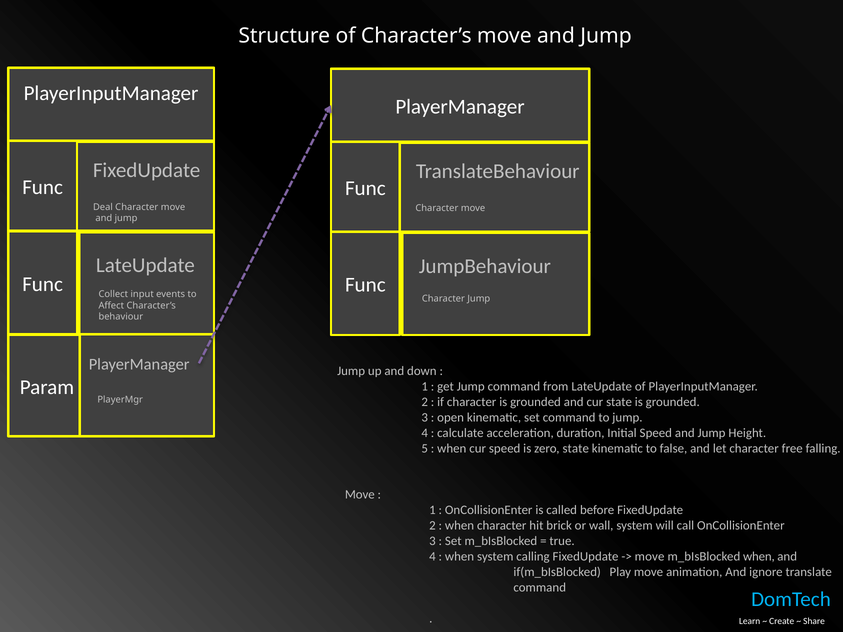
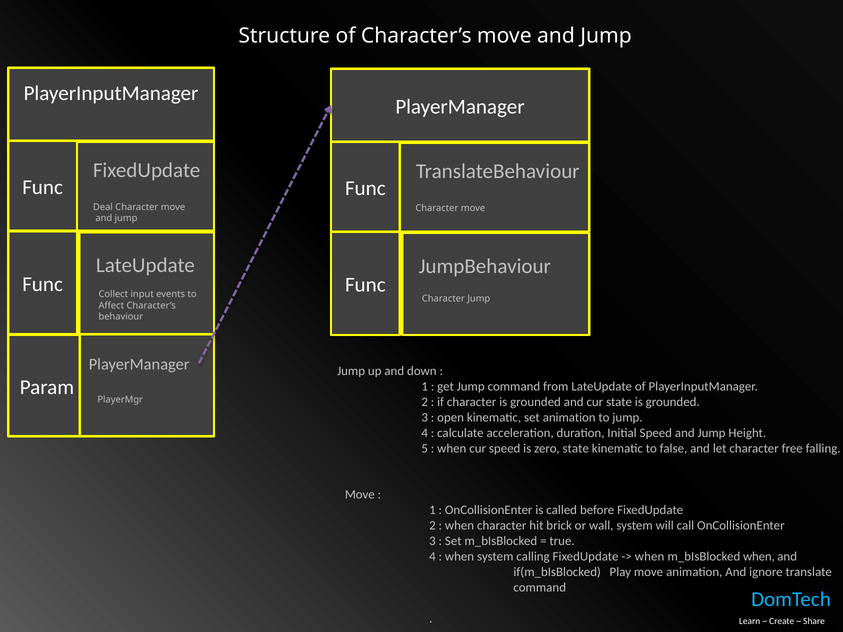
set command: command -> animation (569, 418)
move: move -> when (650, 557)
